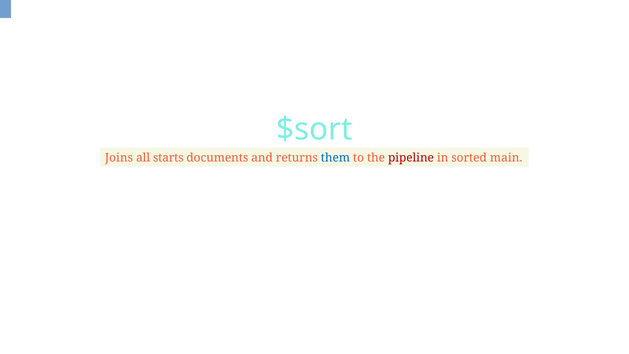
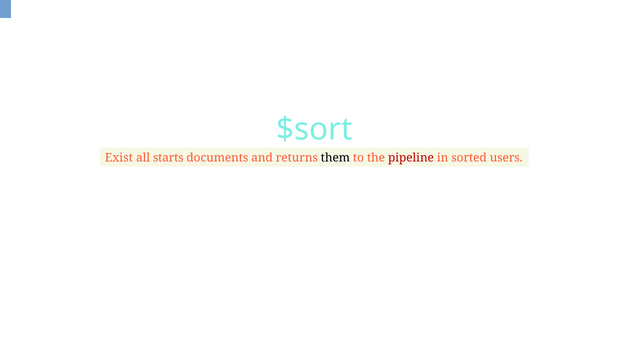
Joins: Joins -> Exist (119, 158)
them colour: blue -> black (335, 158)
main: main -> users (506, 158)
